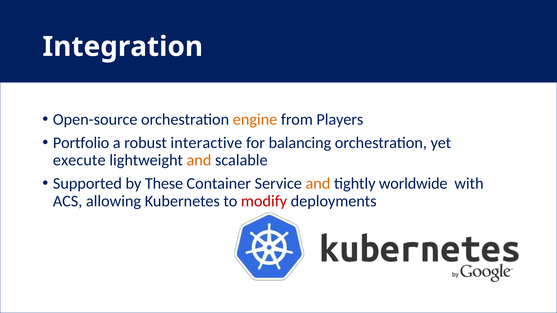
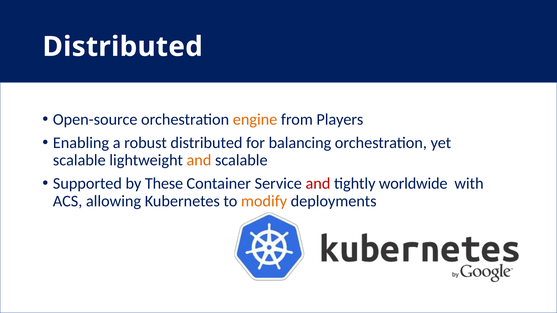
Integration: Integration -> Distributed (123, 47)
Portfolio: Portfolio -> Enabling (81, 143)
robust interactive: interactive -> distributed (206, 143)
execute: execute -> scalable (79, 160)
and colour: orange -> red (318, 184)
modify colour: red -> orange (264, 201)
